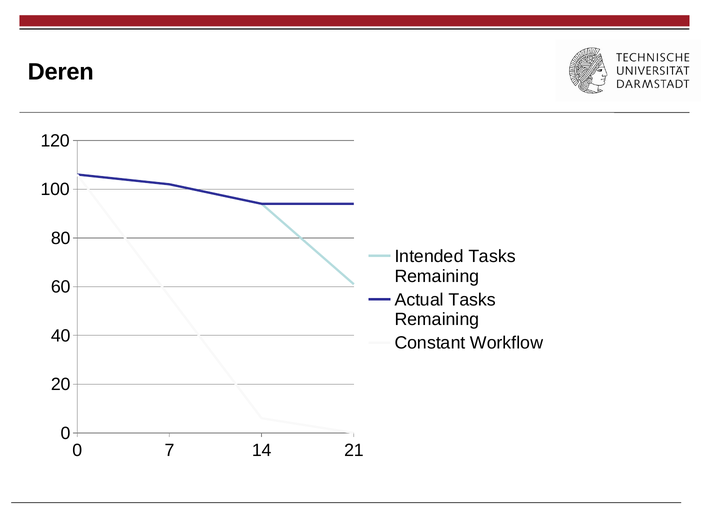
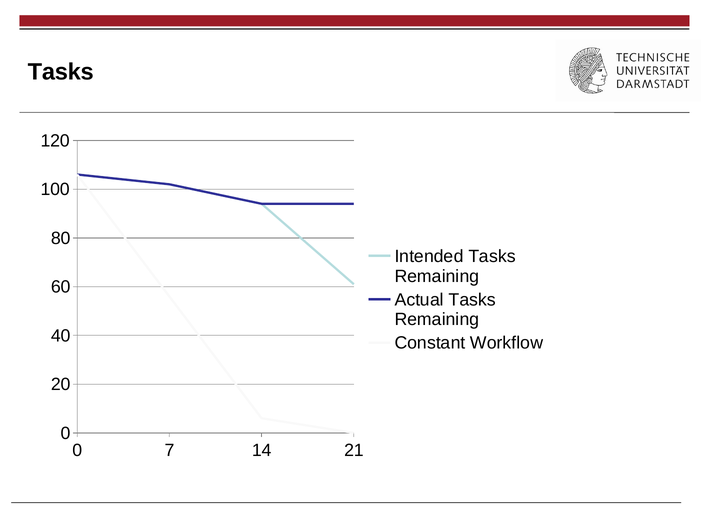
Deren: Deren -> Tasks (61, 72)
